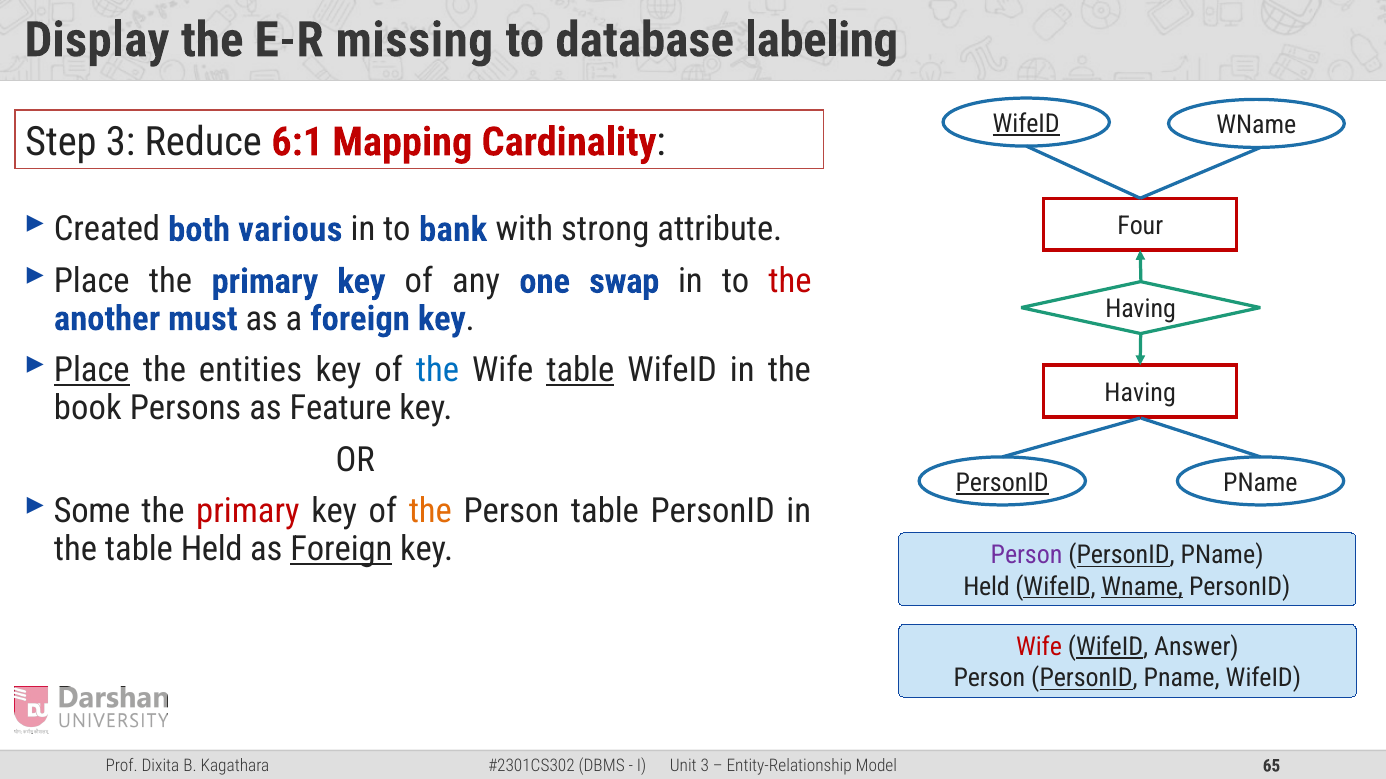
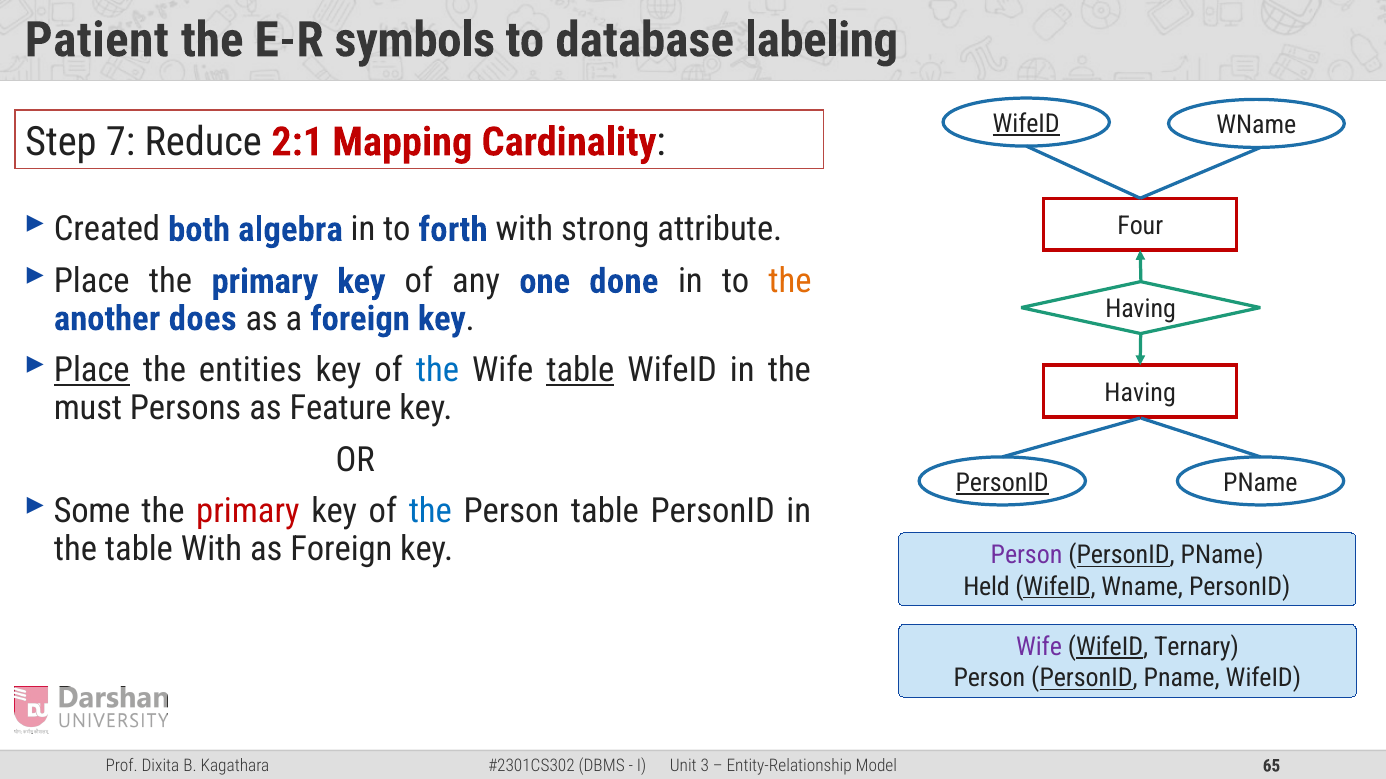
Display: Display -> Patient (97, 40)
missing: missing -> symbols (415, 40)
Step 3: 3 -> 7 (121, 142)
6:1: 6:1 -> 2:1 (297, 142)
various: various -> algebra (290, 230)
bank: bank -> forth (453, 230)
swap: swap -> done (624, 282)
the colour: red -> orange (790, 282)
must: must -> does (203, 319)
book: book -> must (88, 408)
the colour: orange -> blue (430, 512)
table Held: Held -> With (212, 549)
Foreign underline: present -> none (341, 549)
Wname underline: present -> none (1142, 587)
Wife colour: red -> purple (1039, 647)
Answer: Answer -> Ternary (1196, 647)
